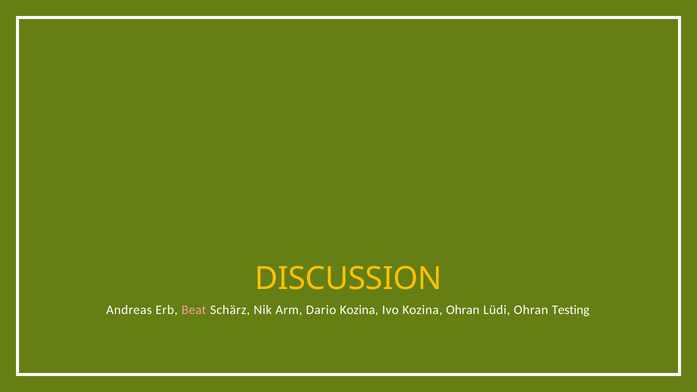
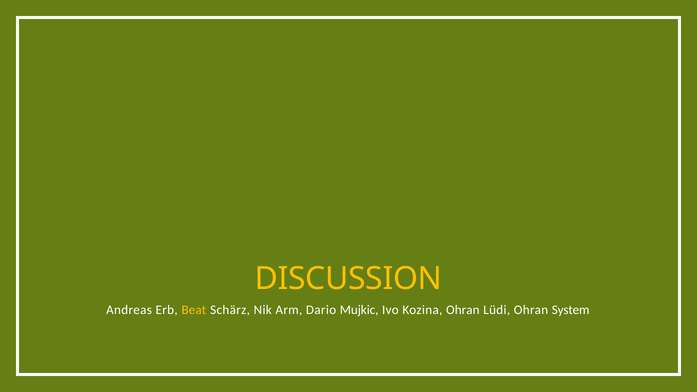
Beat colour: pink -> yellow (194, 310)
Dario Kozina: Kozina -> Mujkic (359, 310)
Testing: Testing -> System (571, 310)
